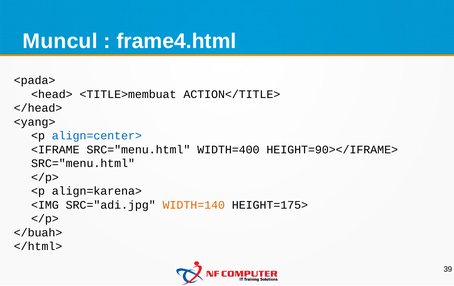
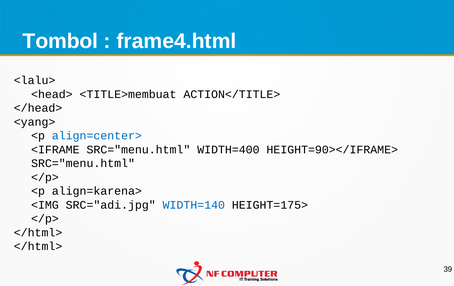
Muncul: Muncul -> Tombol (60, 41)
<pada>: <pada> -> <lalu> (35, 80)
WIDTH=140 colour: orange -> blue (194, 205)
</buah>: </buah> -> </html> (38, 233)
